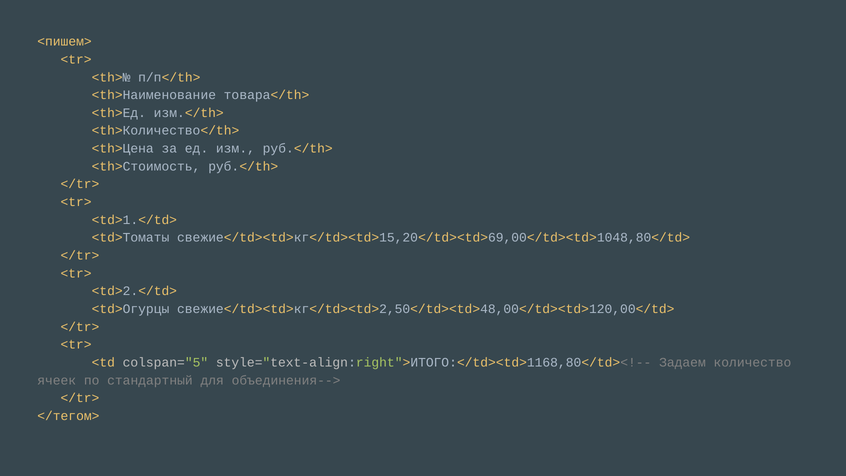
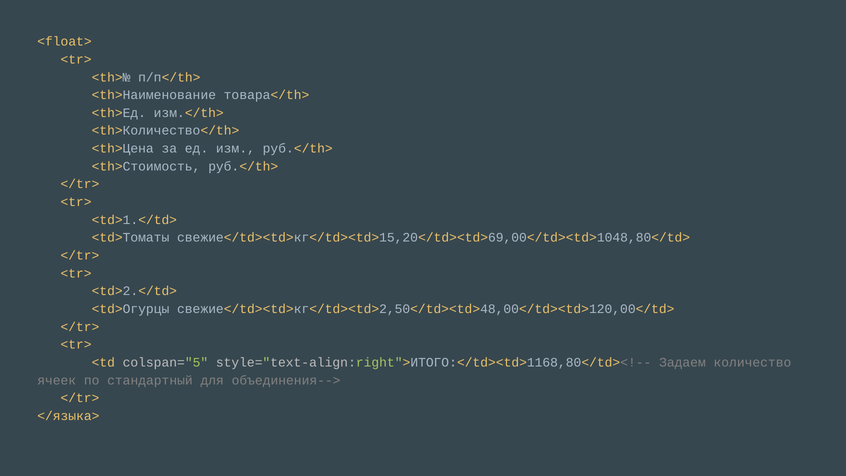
<пишем>: <пишем> -> <float> (64, 42)
</тегом>: </тегом> -> </языка> (68, 416)
